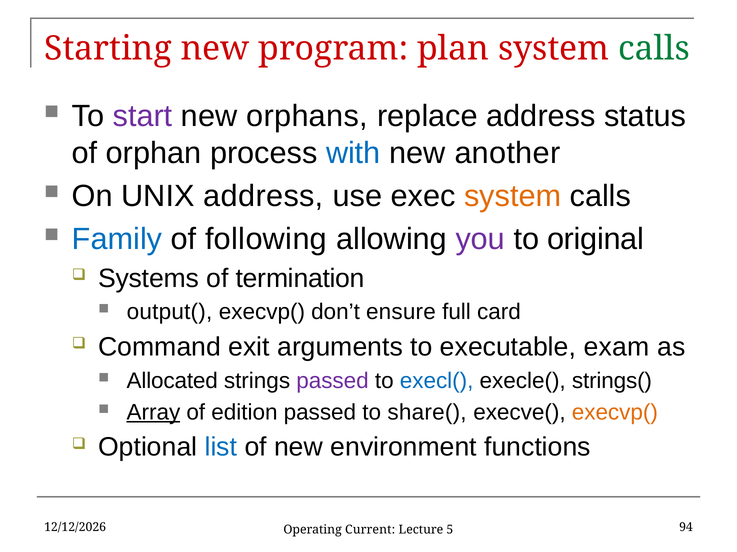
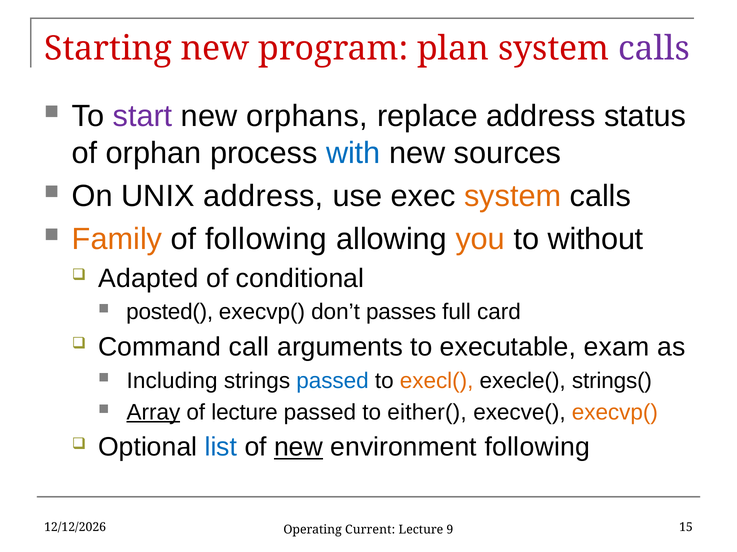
calls colour: green -> purple (654, 49)
another: another -> sources (508, 153)
Family colour: blue -> orange (117, 239)
you colour: purple -> orange (480, 239)
original: original -> without (595, 239)
Systems: Systems -> Adapted (148, 279)
termination: termination -> conditional (300, 279)
output(: output( -> posted( (170, 312)
ensure: ensure -> passes (401, 312)
exit: exit -> call (249, 348)
Allocated: Allocated -> Including (172, 381)
passed colour: purple -> blue (333, 381)
execl( colour: blue -> orange (437, 381)
of edition: edition -> lecture (245, 413)
share(: share( -> either( (427, 413)
new underline: none -> present (299, 448)
environment functions: functions -> following (537, 448)
94: 94 -> 15 (686, 528)
5: 5 -> 9 (450, 530)
